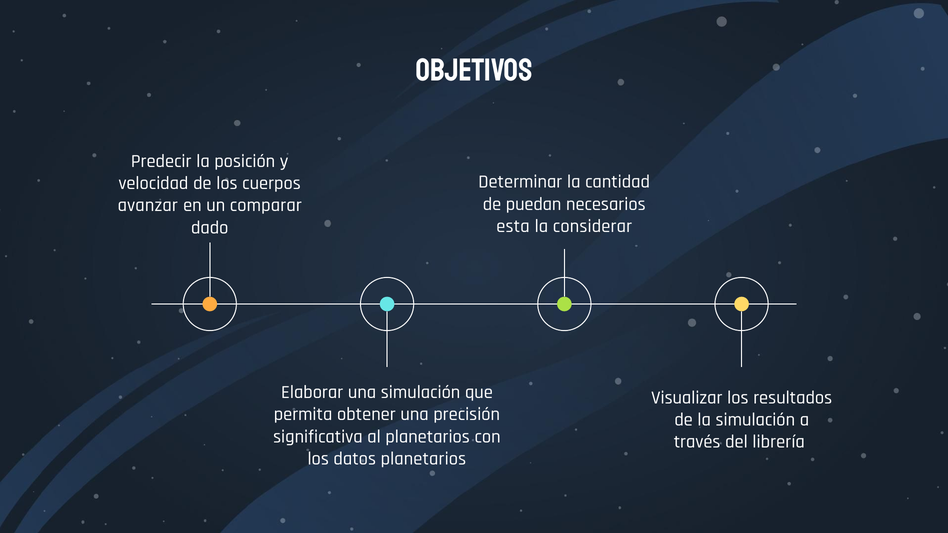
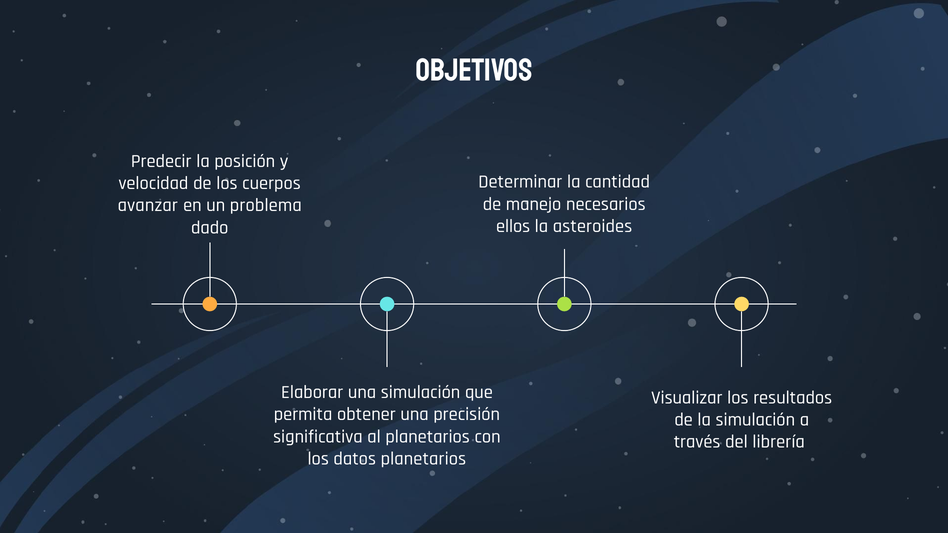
puedan: puedan -> manejo (534, 204)
comparar: comparar -> problema (266, 205)
esta: esta -> ellos (513, 226)
considerar: considerar -> asteroides (593, 226)
